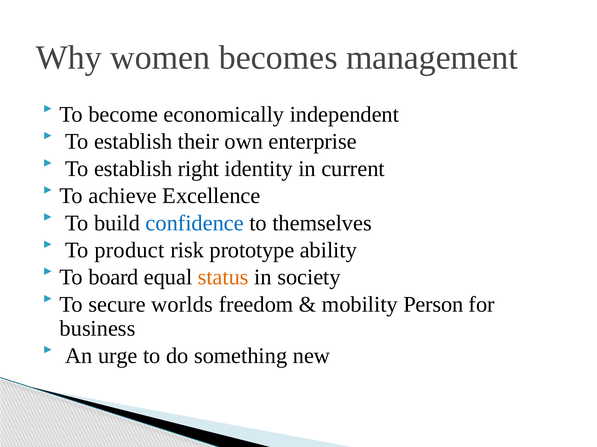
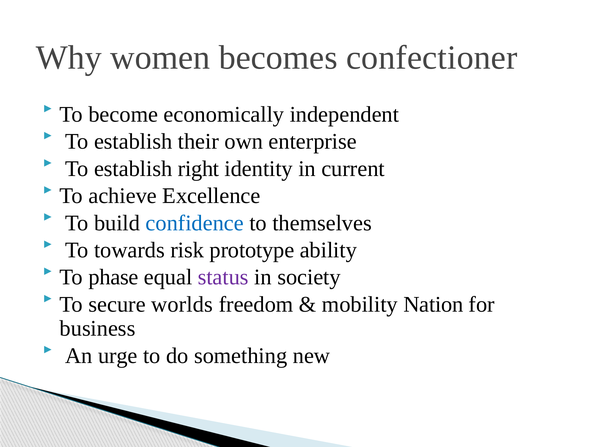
management: management -> confectioner (432, 58)
product: product -> towards (129, 251)
board: board -> phase (113, 278)
status colour: orange -> purple (223, 278)
Person: Person -> Nation (433, 305)
